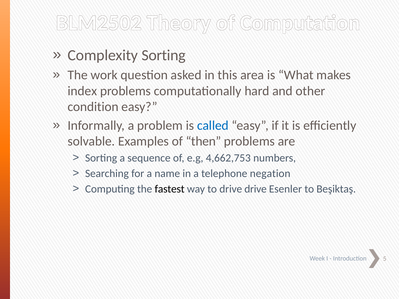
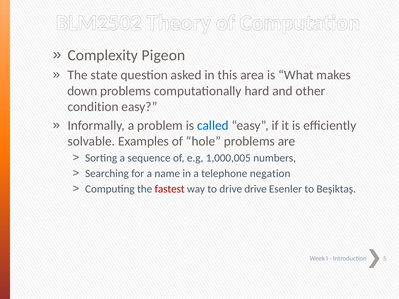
Complexity Sorting: Sorting -> Pigeon (163, 55)
work: work -> state (104, 75)
index: index -> down (82, 91)
then: then -> hole (203, 141)
4,662,753: 4,662,753 -> 1,000,005 (228, 158)
fastest colour: black -> red (170, 189)
